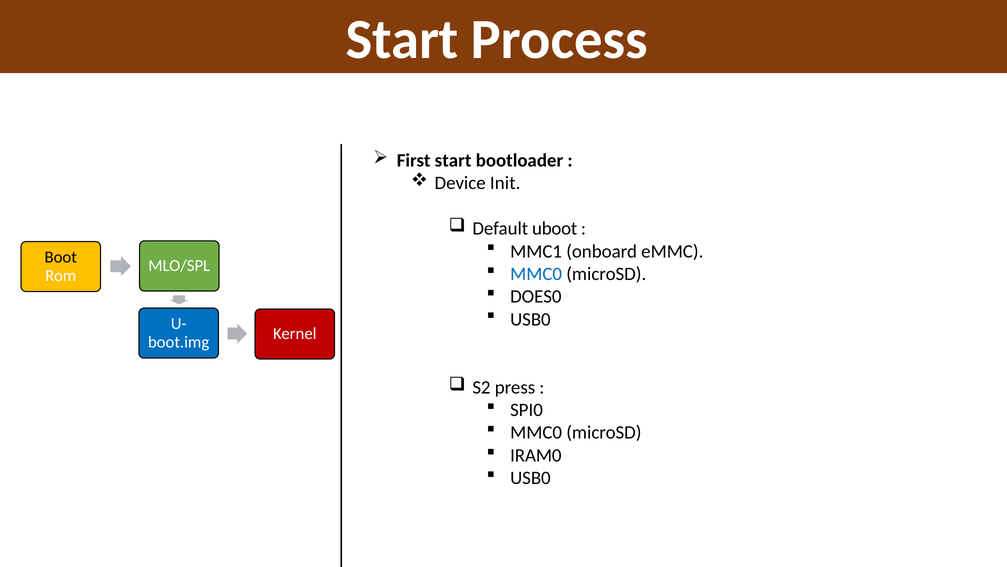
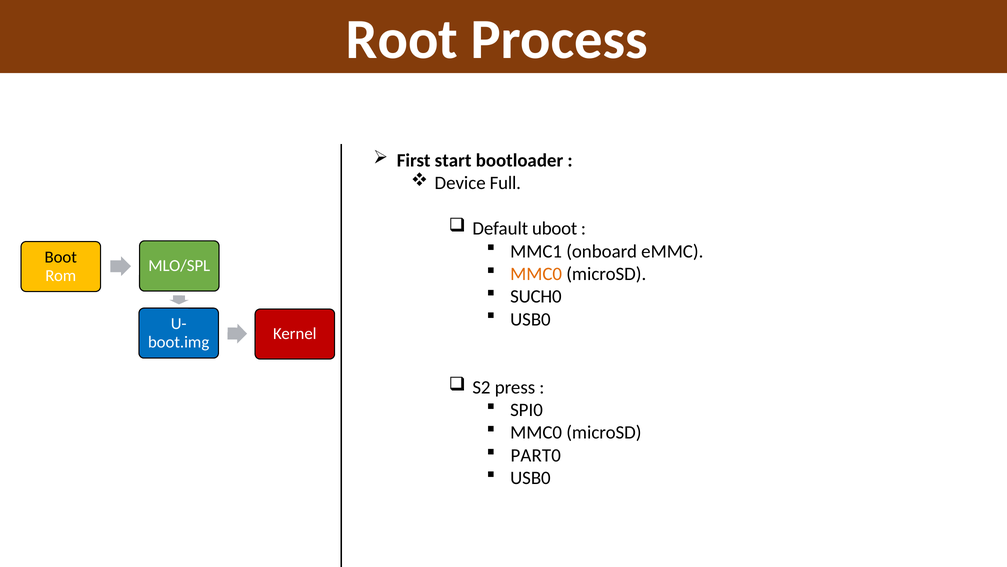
Start: Start -> Root (402, 39)
Init: Init -> Full (505, 183)
MMC0 colour: blue -> orange (536, 274)
DOES0: DOES0 -> SUCH0 (536, 296)
IRAM0: IRAM0 -> PART0 (536, 455)
